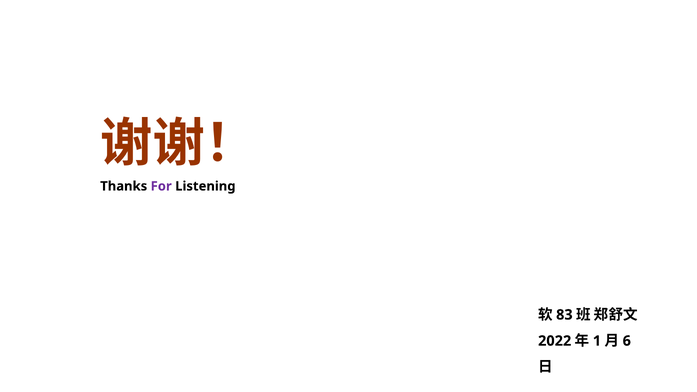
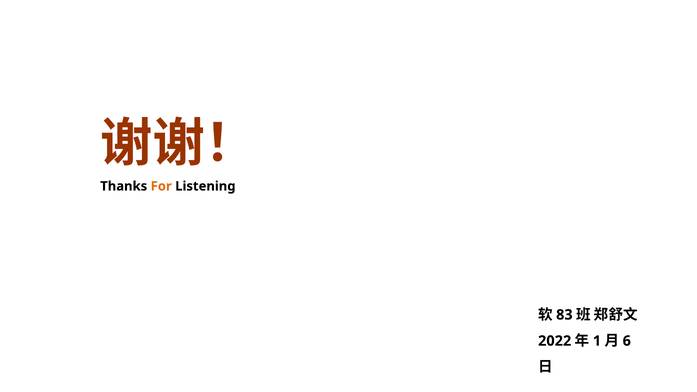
For colour: purple -> orange (161, 186)
